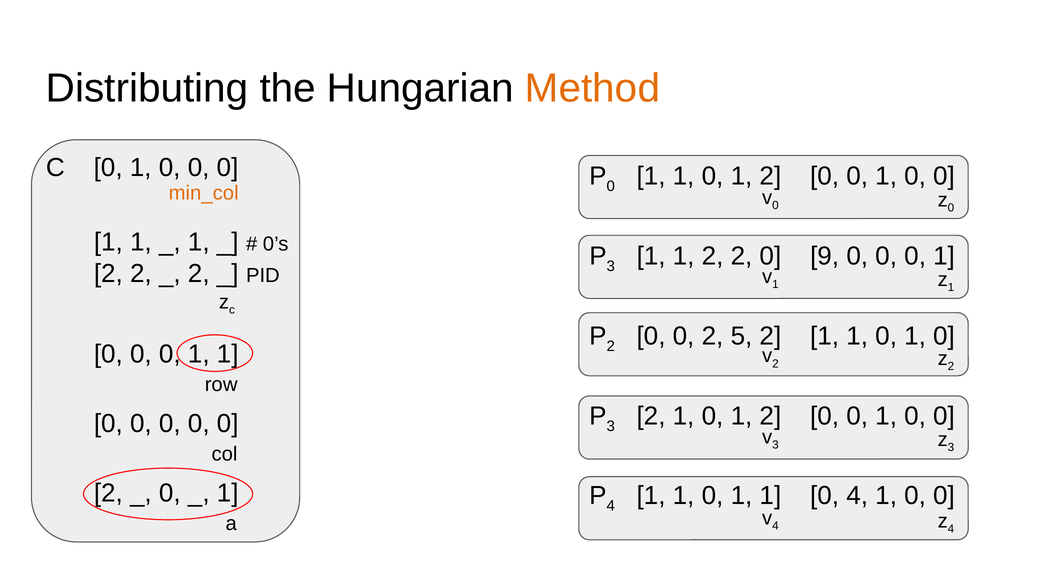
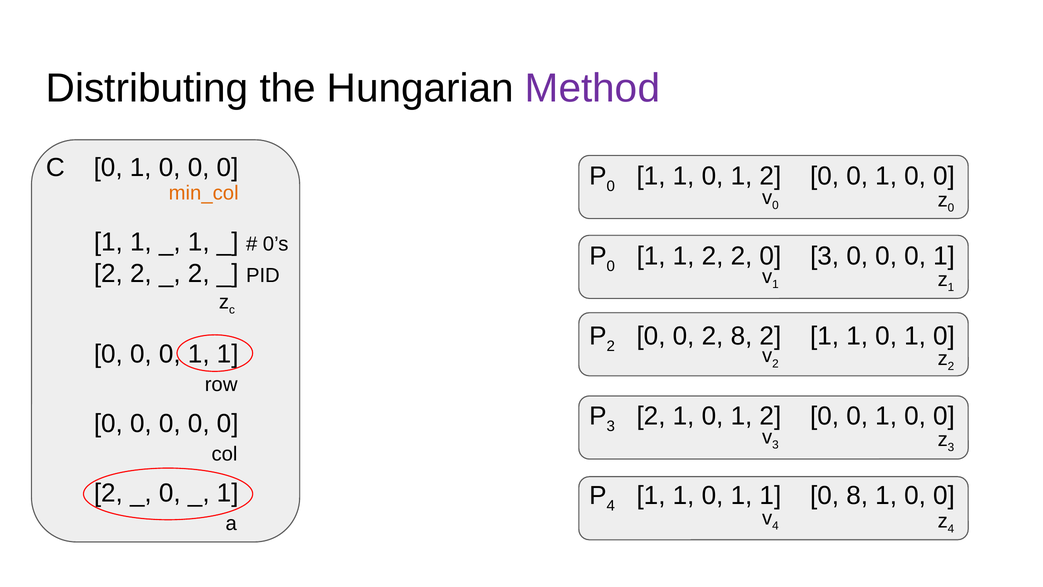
Method colour: orange -> purple (593, 88)
3: 3 -> 0 (611, 266)
0 9: 9 -> 3 (825, 256)
2 5: 5 -> 8 (741, 336)
0 4: 4 -> 8 (857, 496)
